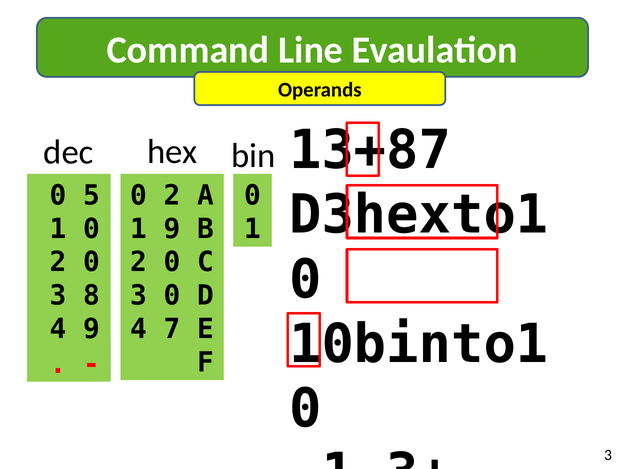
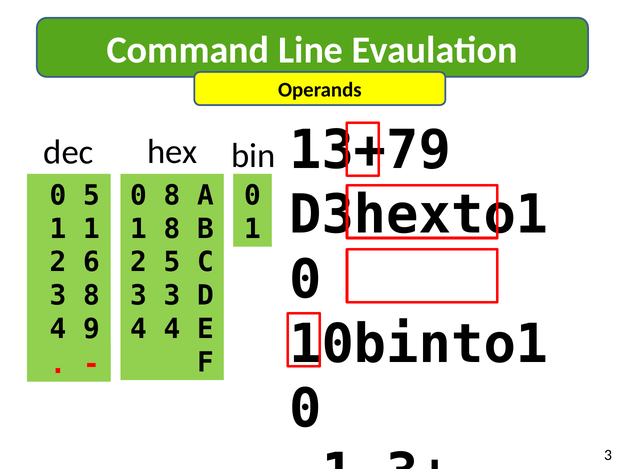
13+87: 13+87 -> 13+79 (370, 150)
2: 2 -> 8 (172, 195)
1 0: 0 -> 1 (92, 229)
1 9: 9 -> 8 (172, 229)
0: 0 -> 6 (92, 262)
0: 0 -> 5 (172, 262)
3 0: 0 -> 3 (172, 295)
4 7: 7 -> 4 (172, 329)
